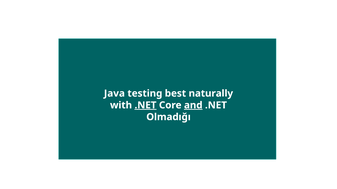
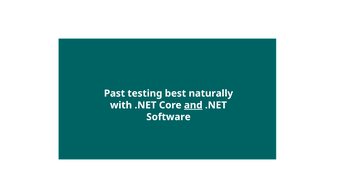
Java: Java -> Past (114, 94)
.NET underline: present -> none (146, 105)
Olmadığı: Olmadığı -> Software (168, 117)
